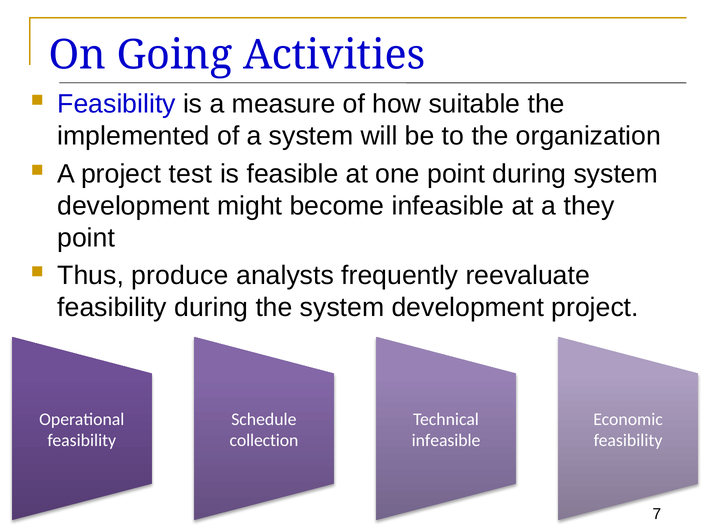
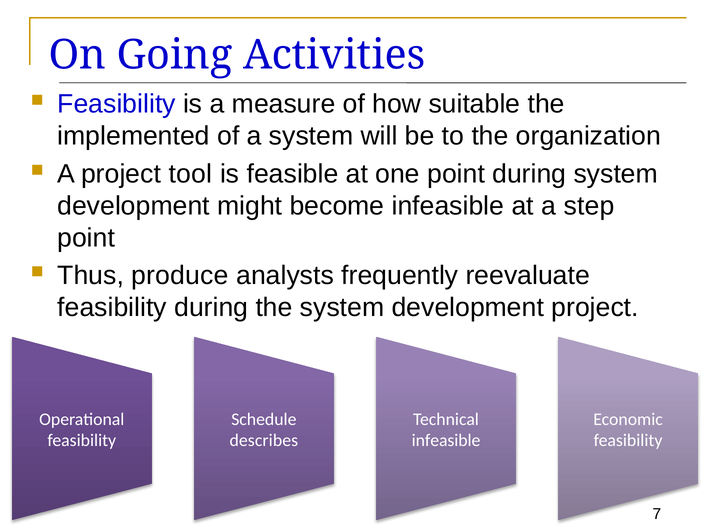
test: test -> tool (190, 174)
they: they -> step (589, 206)
collection: collection -> describes (264, 441)
